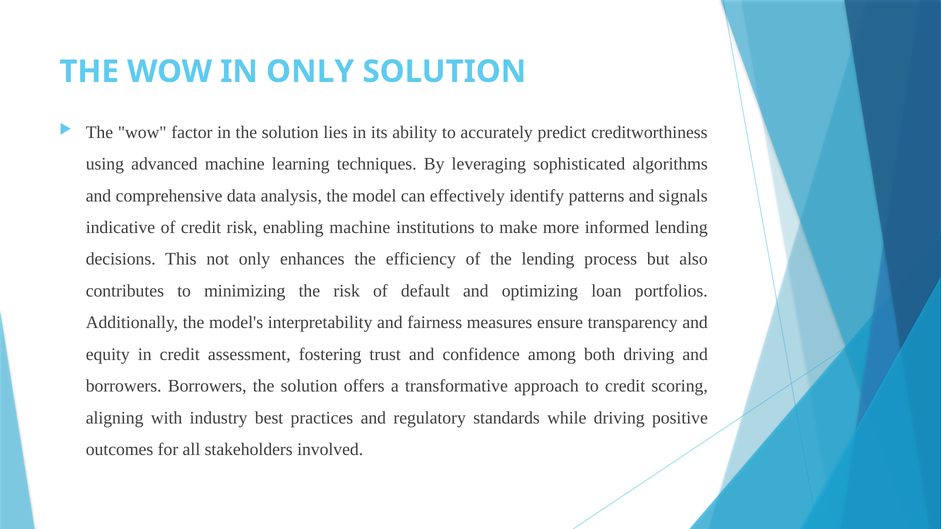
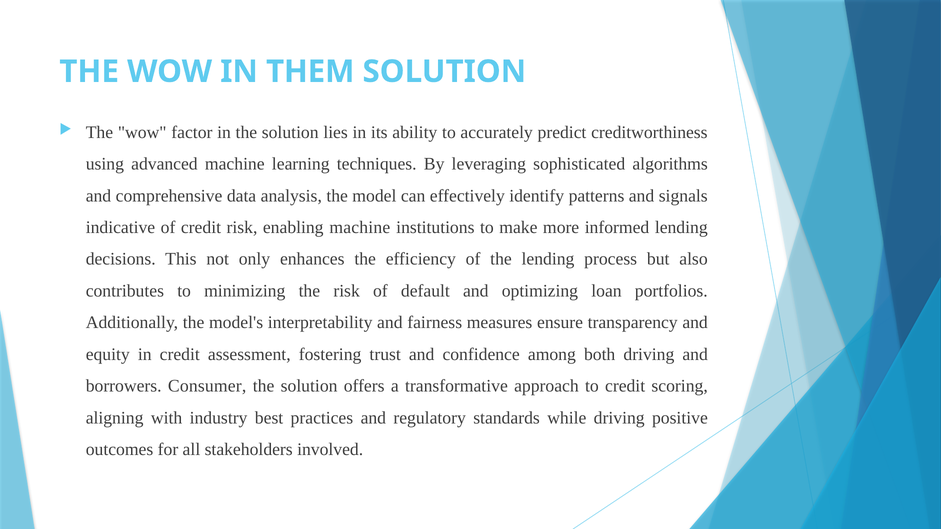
IN ONLY: ONLY -> THEM (310, 72)
borrowers Borrowers: Borrowers -> Consumer (207, 386)
